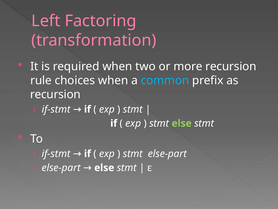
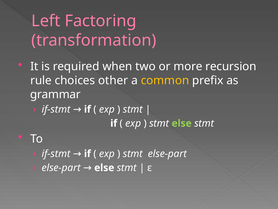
choices when: when -> other (113, 80)
common colour: light blue -> yellow (165, 80)
recursion: recursion -> grammar (55, 94)
